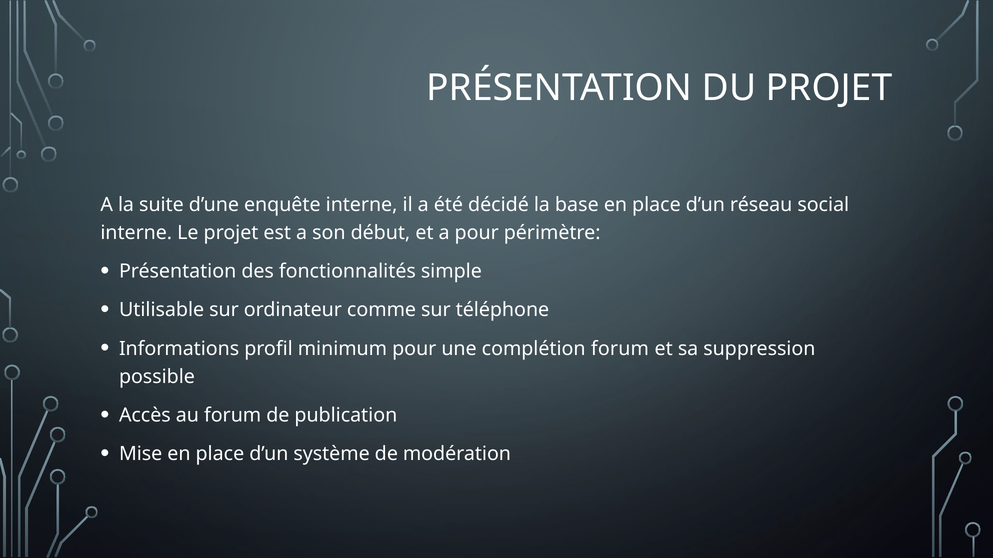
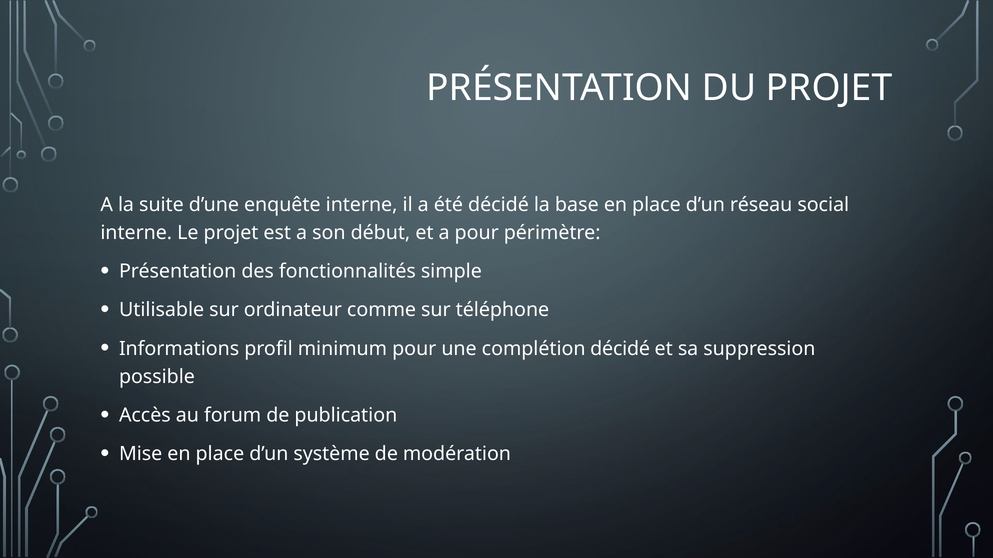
complétion forum: forum -> décidé (620, 349)
